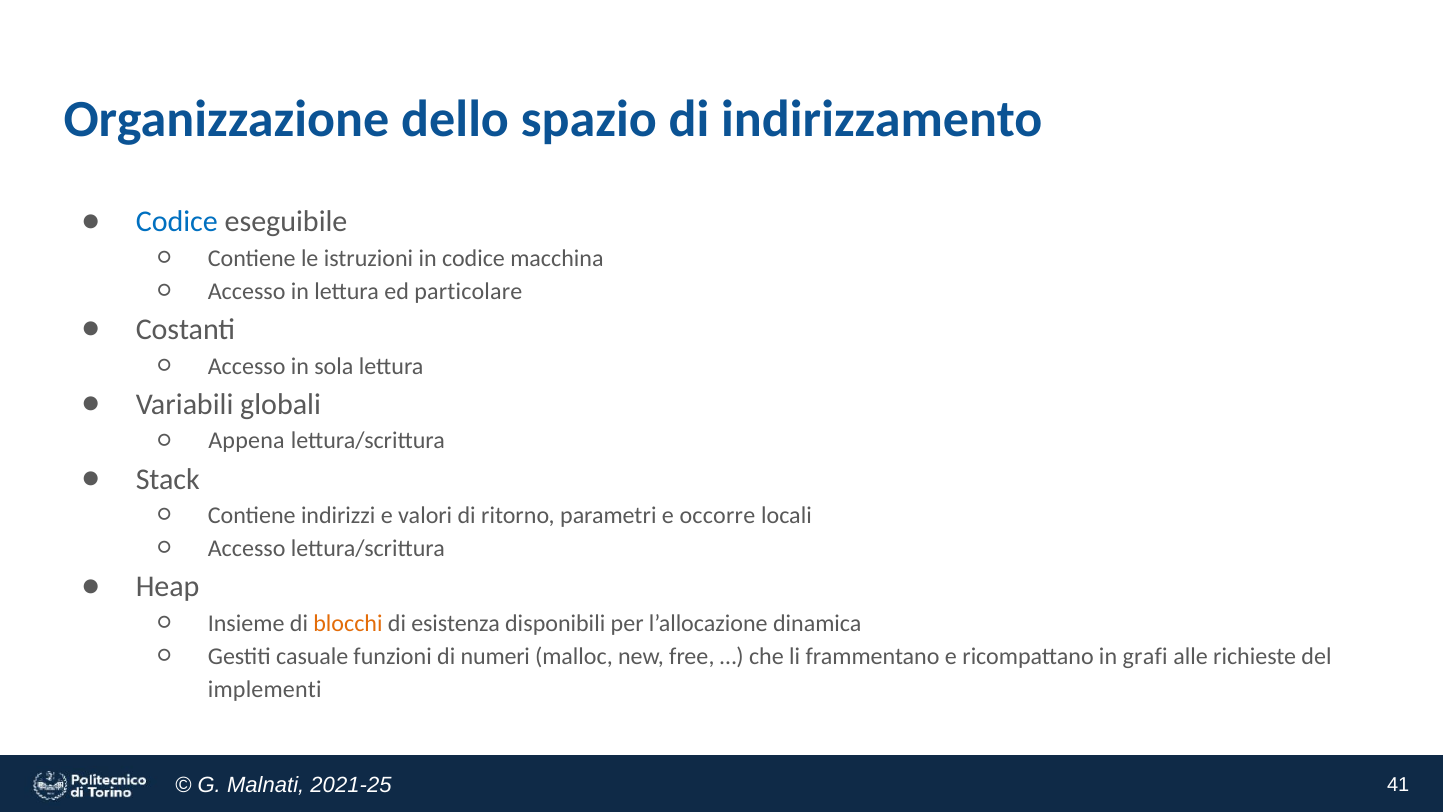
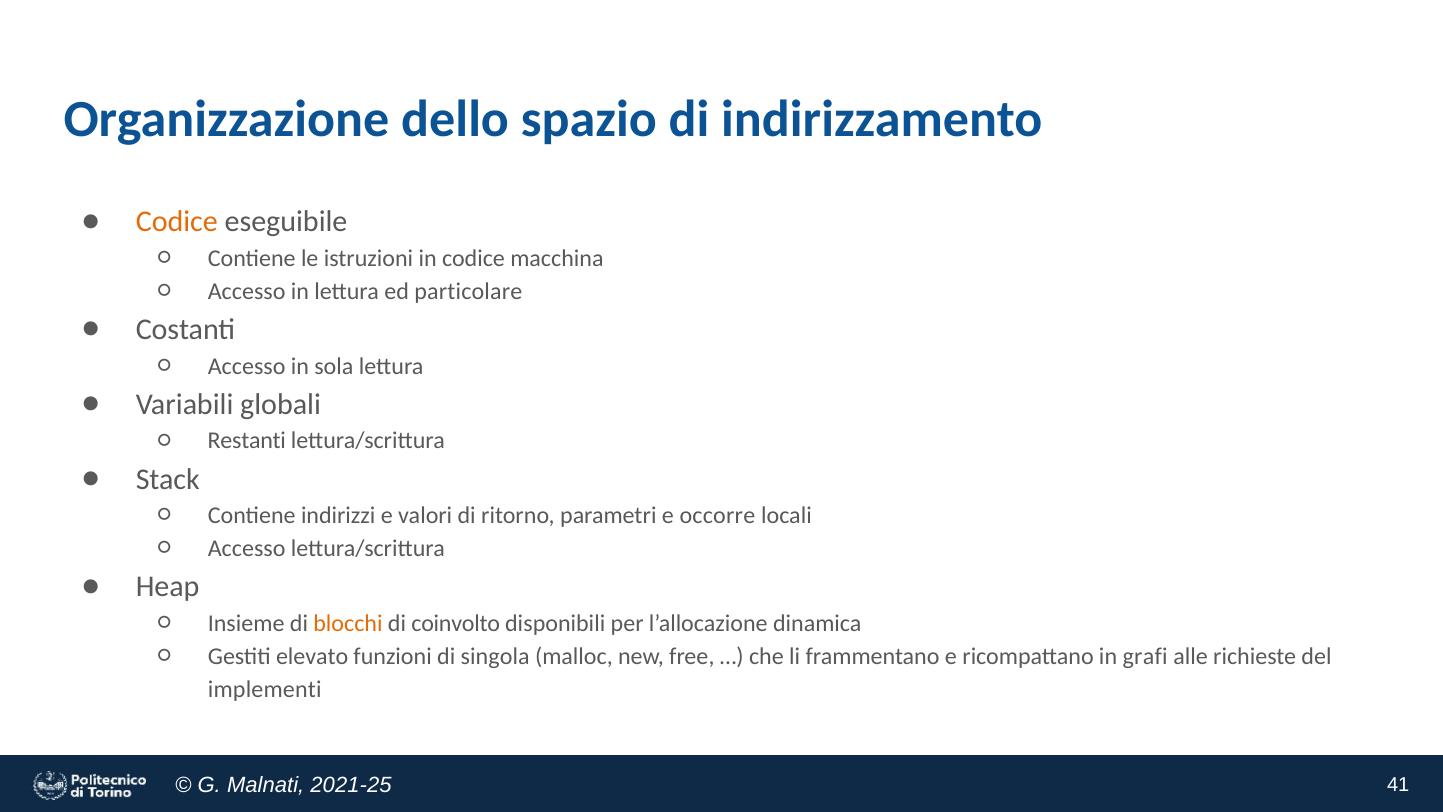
Codice colour: blue -> orange (177, 222)
Appena: Appena -> Restanti (247, 441)
esistenza: esistenza -> coinvolto (456, 623)
casuale: casuale -> elevato (312, 656)
numeri: numeri -> singola (495, 656)
